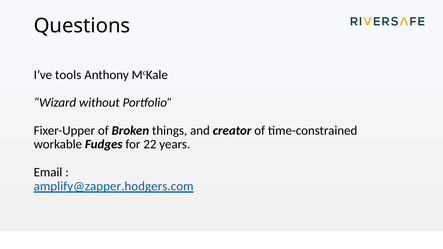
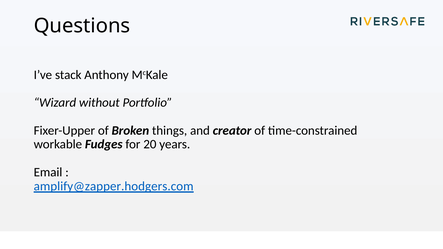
tools: tools -> stack (68, 75)
22: 22 -> 20 (150, 144)
